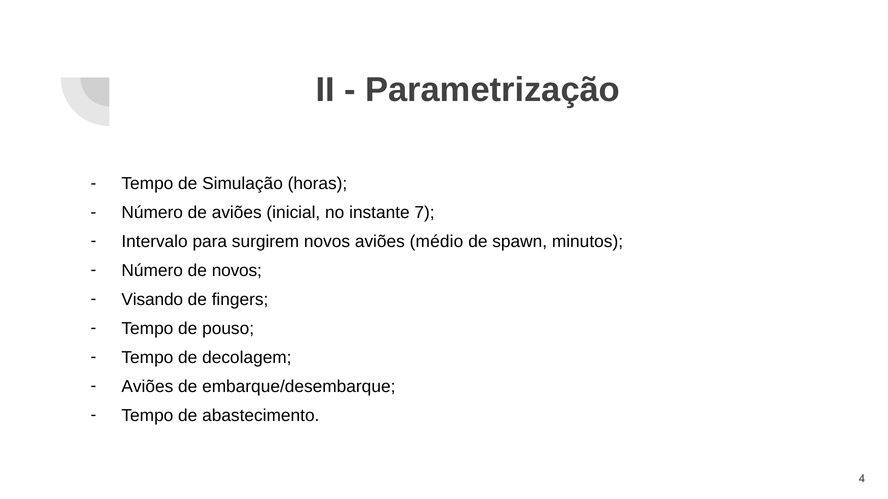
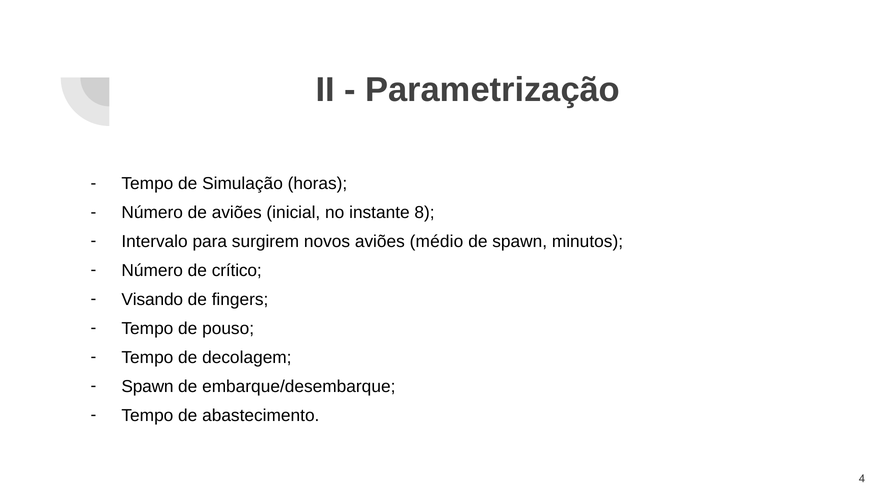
7: 7 -> 8 (425, 213)
de novos: novos -> crítico (237, 271)
Aviões: Aviões -> Spawn (147, 387)
